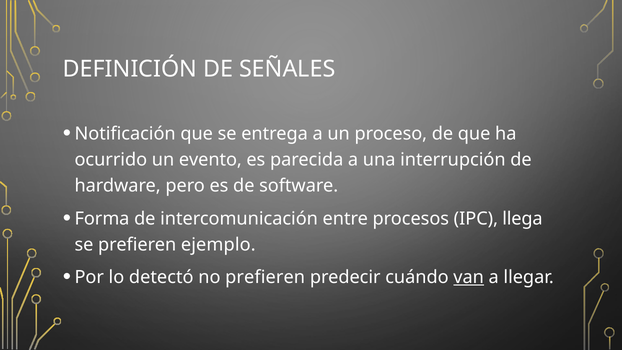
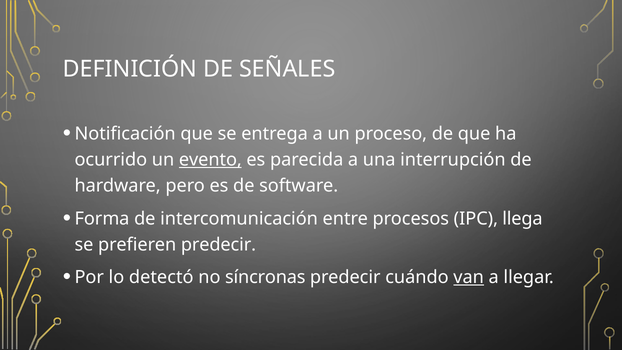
evento underline: none -> present (210, 160)
prefieren ejemplo: ejemplo -> predecir (218, 245)
no prefieren: prefieren -> síncronas (265, 277)
